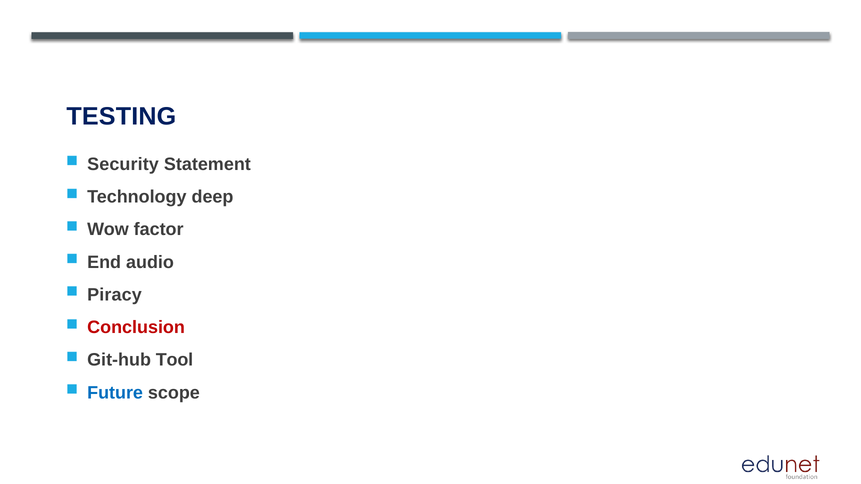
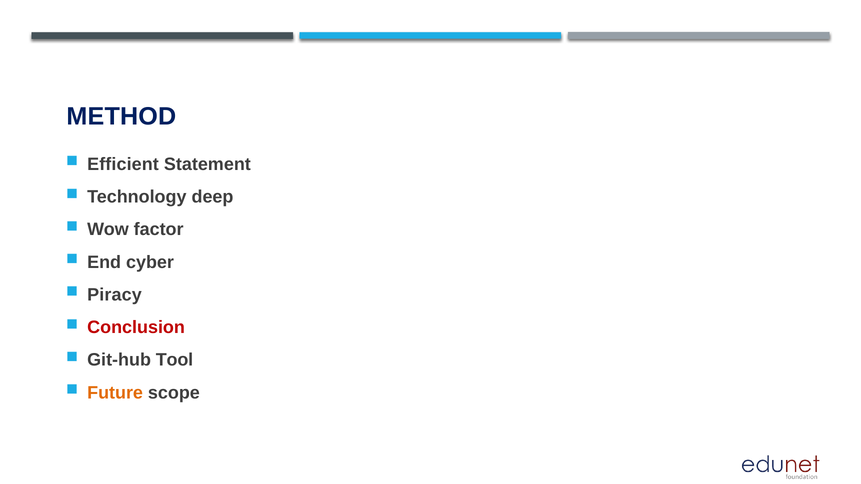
TESTING: TESTING -> METHOD (121, 116)
Security: Security -> Efficient (123, 164)
audio: audio -> cyber (150, 262)
Future colour: blue -> orange (115, 393)
